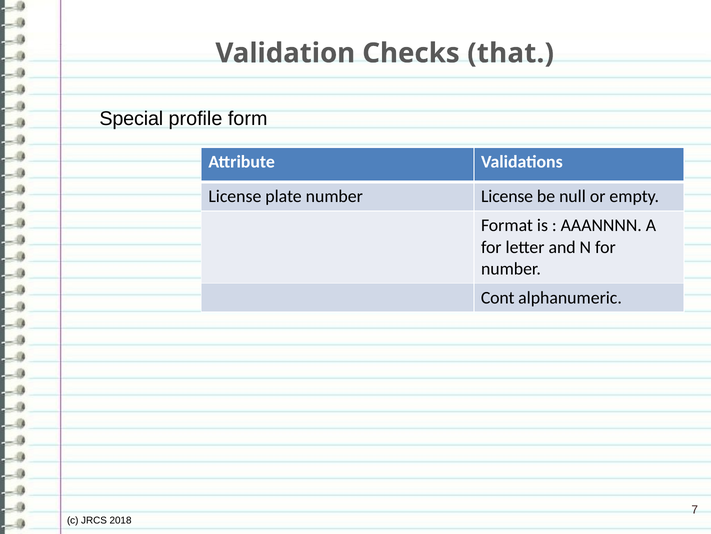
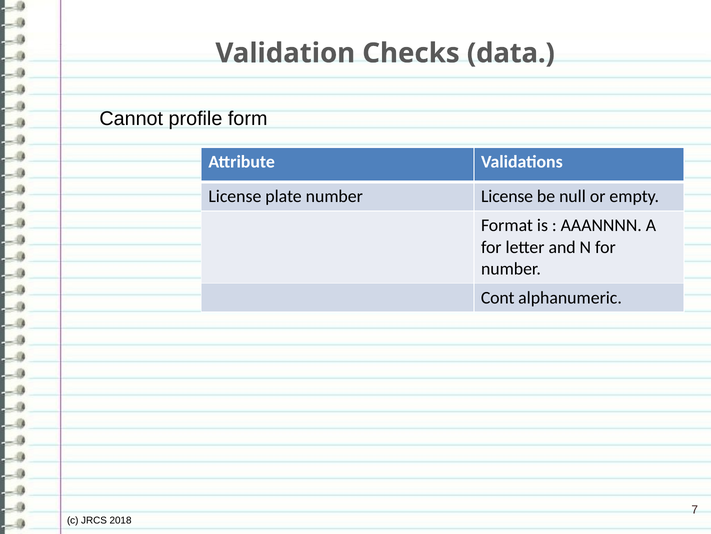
that: that -> data (511, 53)
Special: Special -> Cannot (131, 118)
